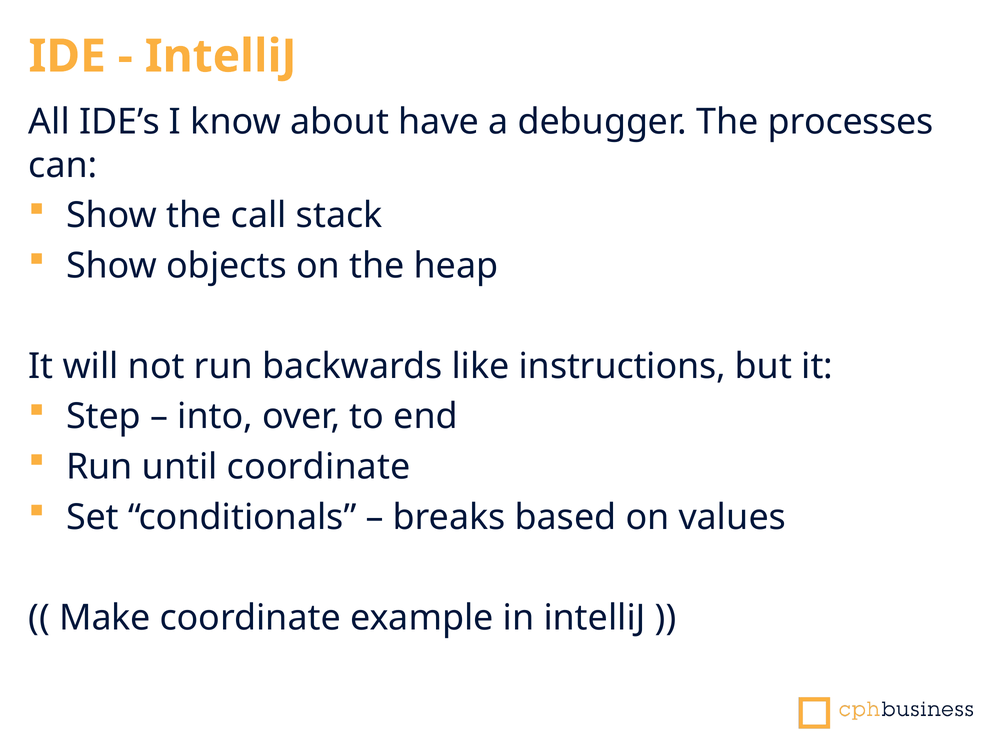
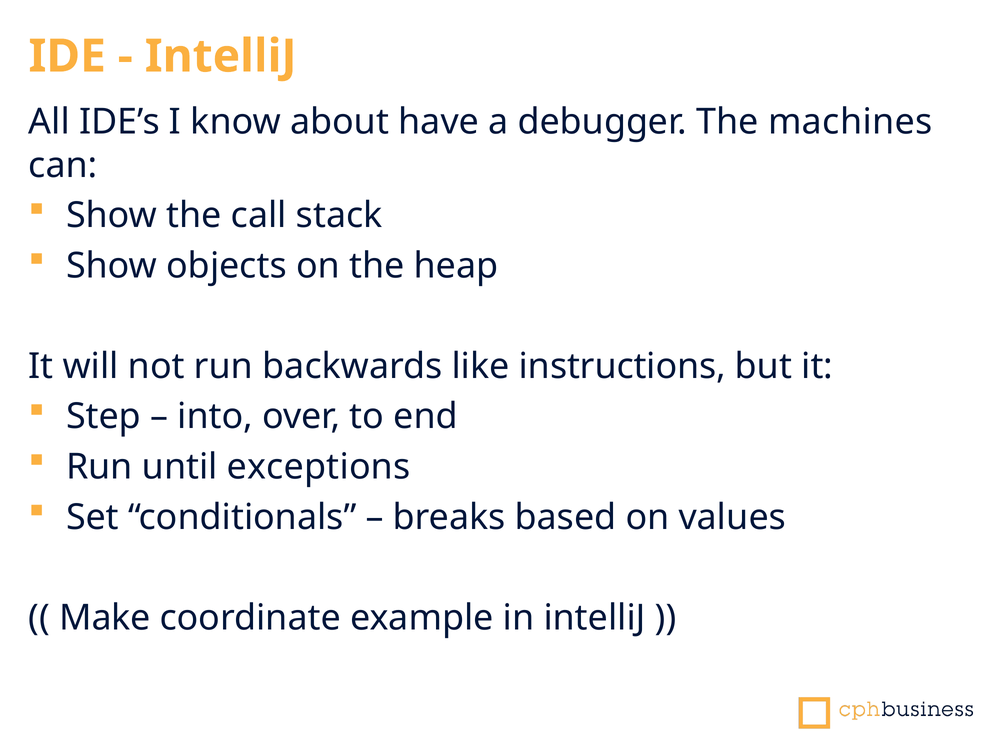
processes: processes -> machines (850, 122)
until coordinate: coordinate -> exceptions (319, 467)
